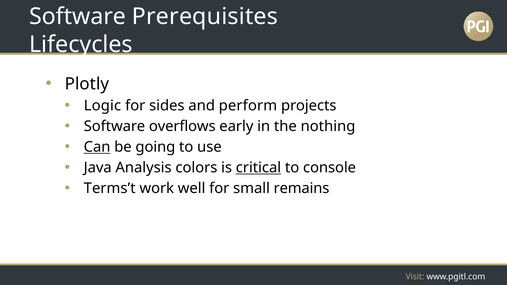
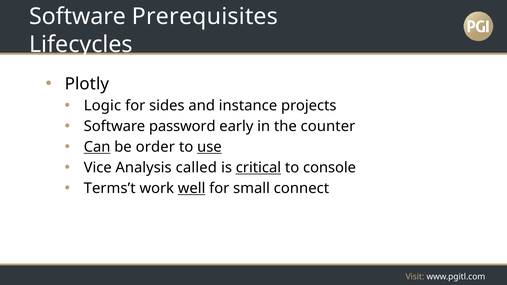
perform: perform -> instance (248, 106)
overflows: overflows -> password (182, 126)
nothing: nothing -> counter (328, 126)
going: going -> order (155, 147)
use underline: none -> present (209, 147)
Java: Java -> Vice (98, 168)
colors: colors -> called (196, 168)
well underline: none -> present (192, 188)
remains: remains -> connect (301, 188)
